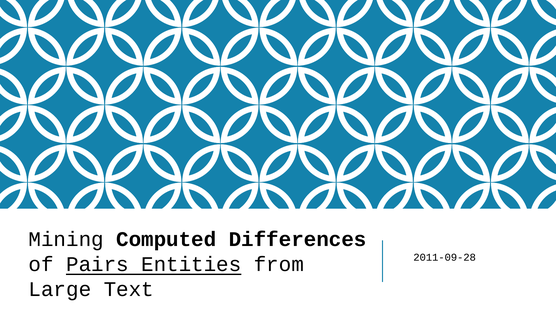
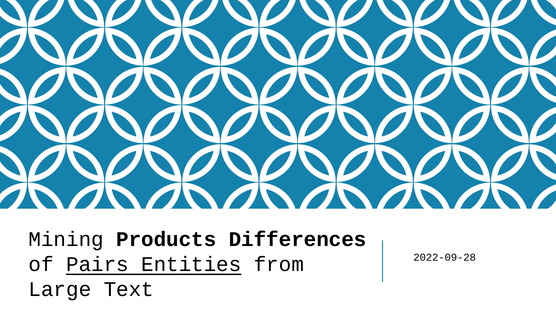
Computed: Computed -> Products (166, 239)
2011-09-28: 2011-09-28 -> 2022-09-28 (445, 257)
